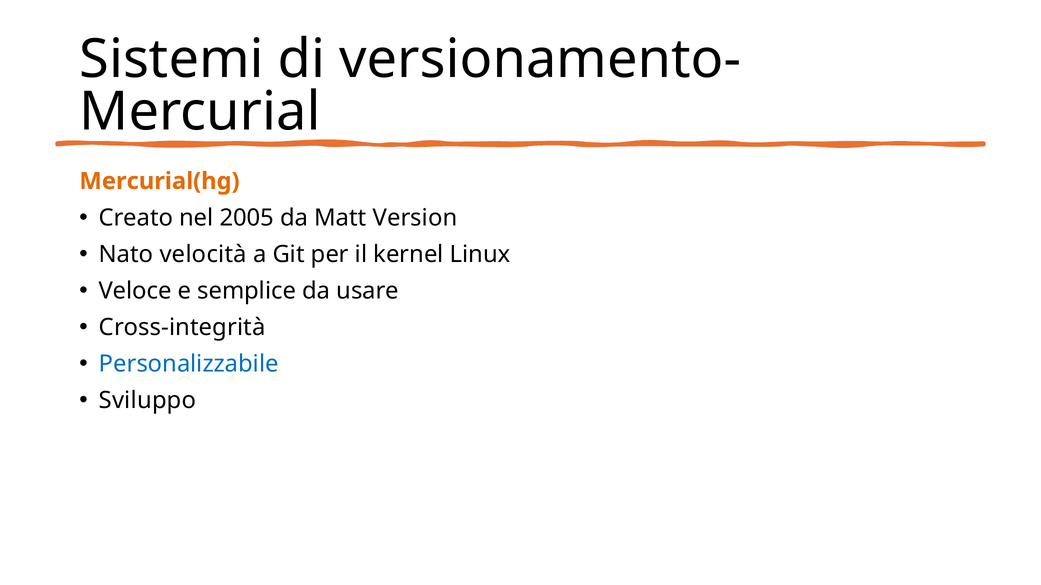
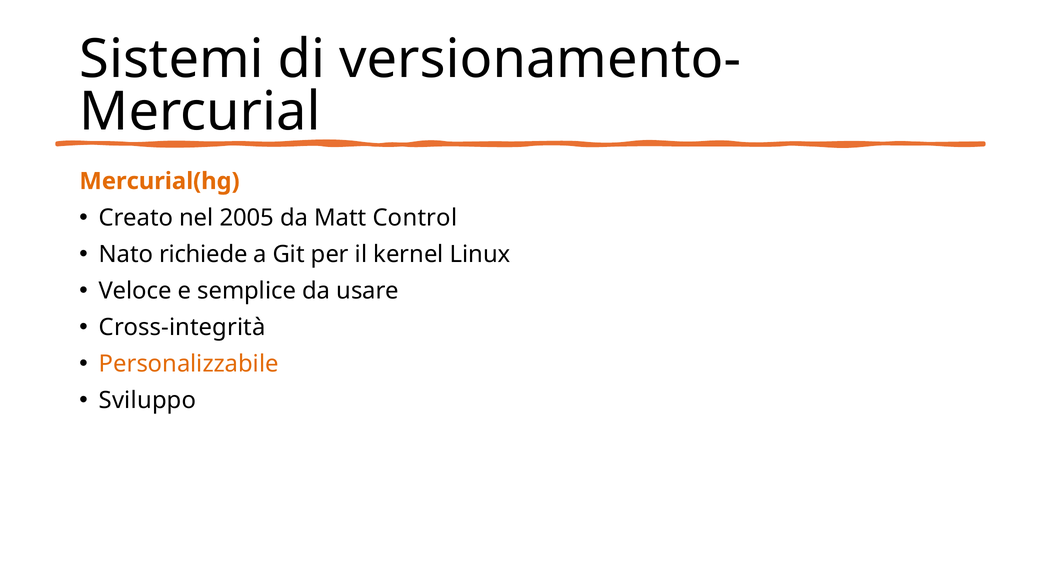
Version: Version -> Control (415, 218)
velocità: velocità -> richiede (203, 255)
Personalizzabile colour: blue -> orange (189, 364)
